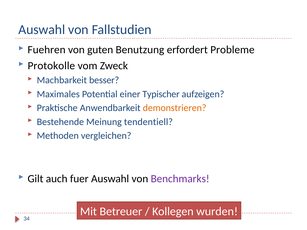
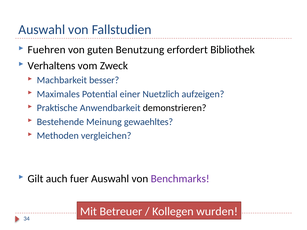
Probleme: Probleme -> Bibliothek (233, 50)
Protokolle: Protokolle -> Verhaltens (51, 66)
Typischer: Typischer -> Nuetzlich (161, 94)
demonstrieren colour: orange -> black (175, 108)
tendentiell: tendentiell -> gewaehltes (148, 122)
